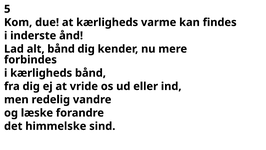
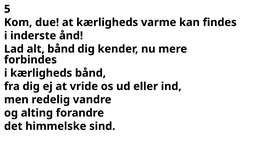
læske: læske -> alting (37, 113)
